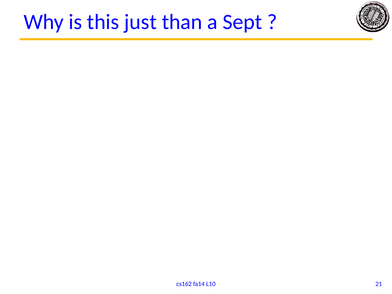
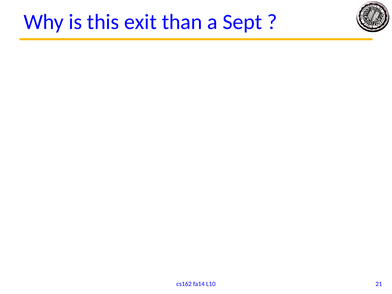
just: just -> exit (140, 22)
